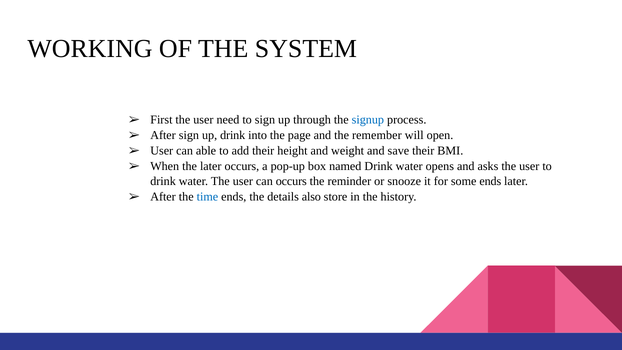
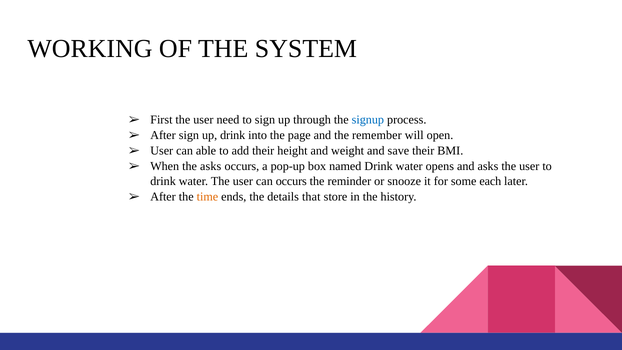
the later: later -> asks (211, 166)
some ends: ends -> each (490, 181)
time colour: blue -> orange (207, 197)
also: also -> that (311, 197)
